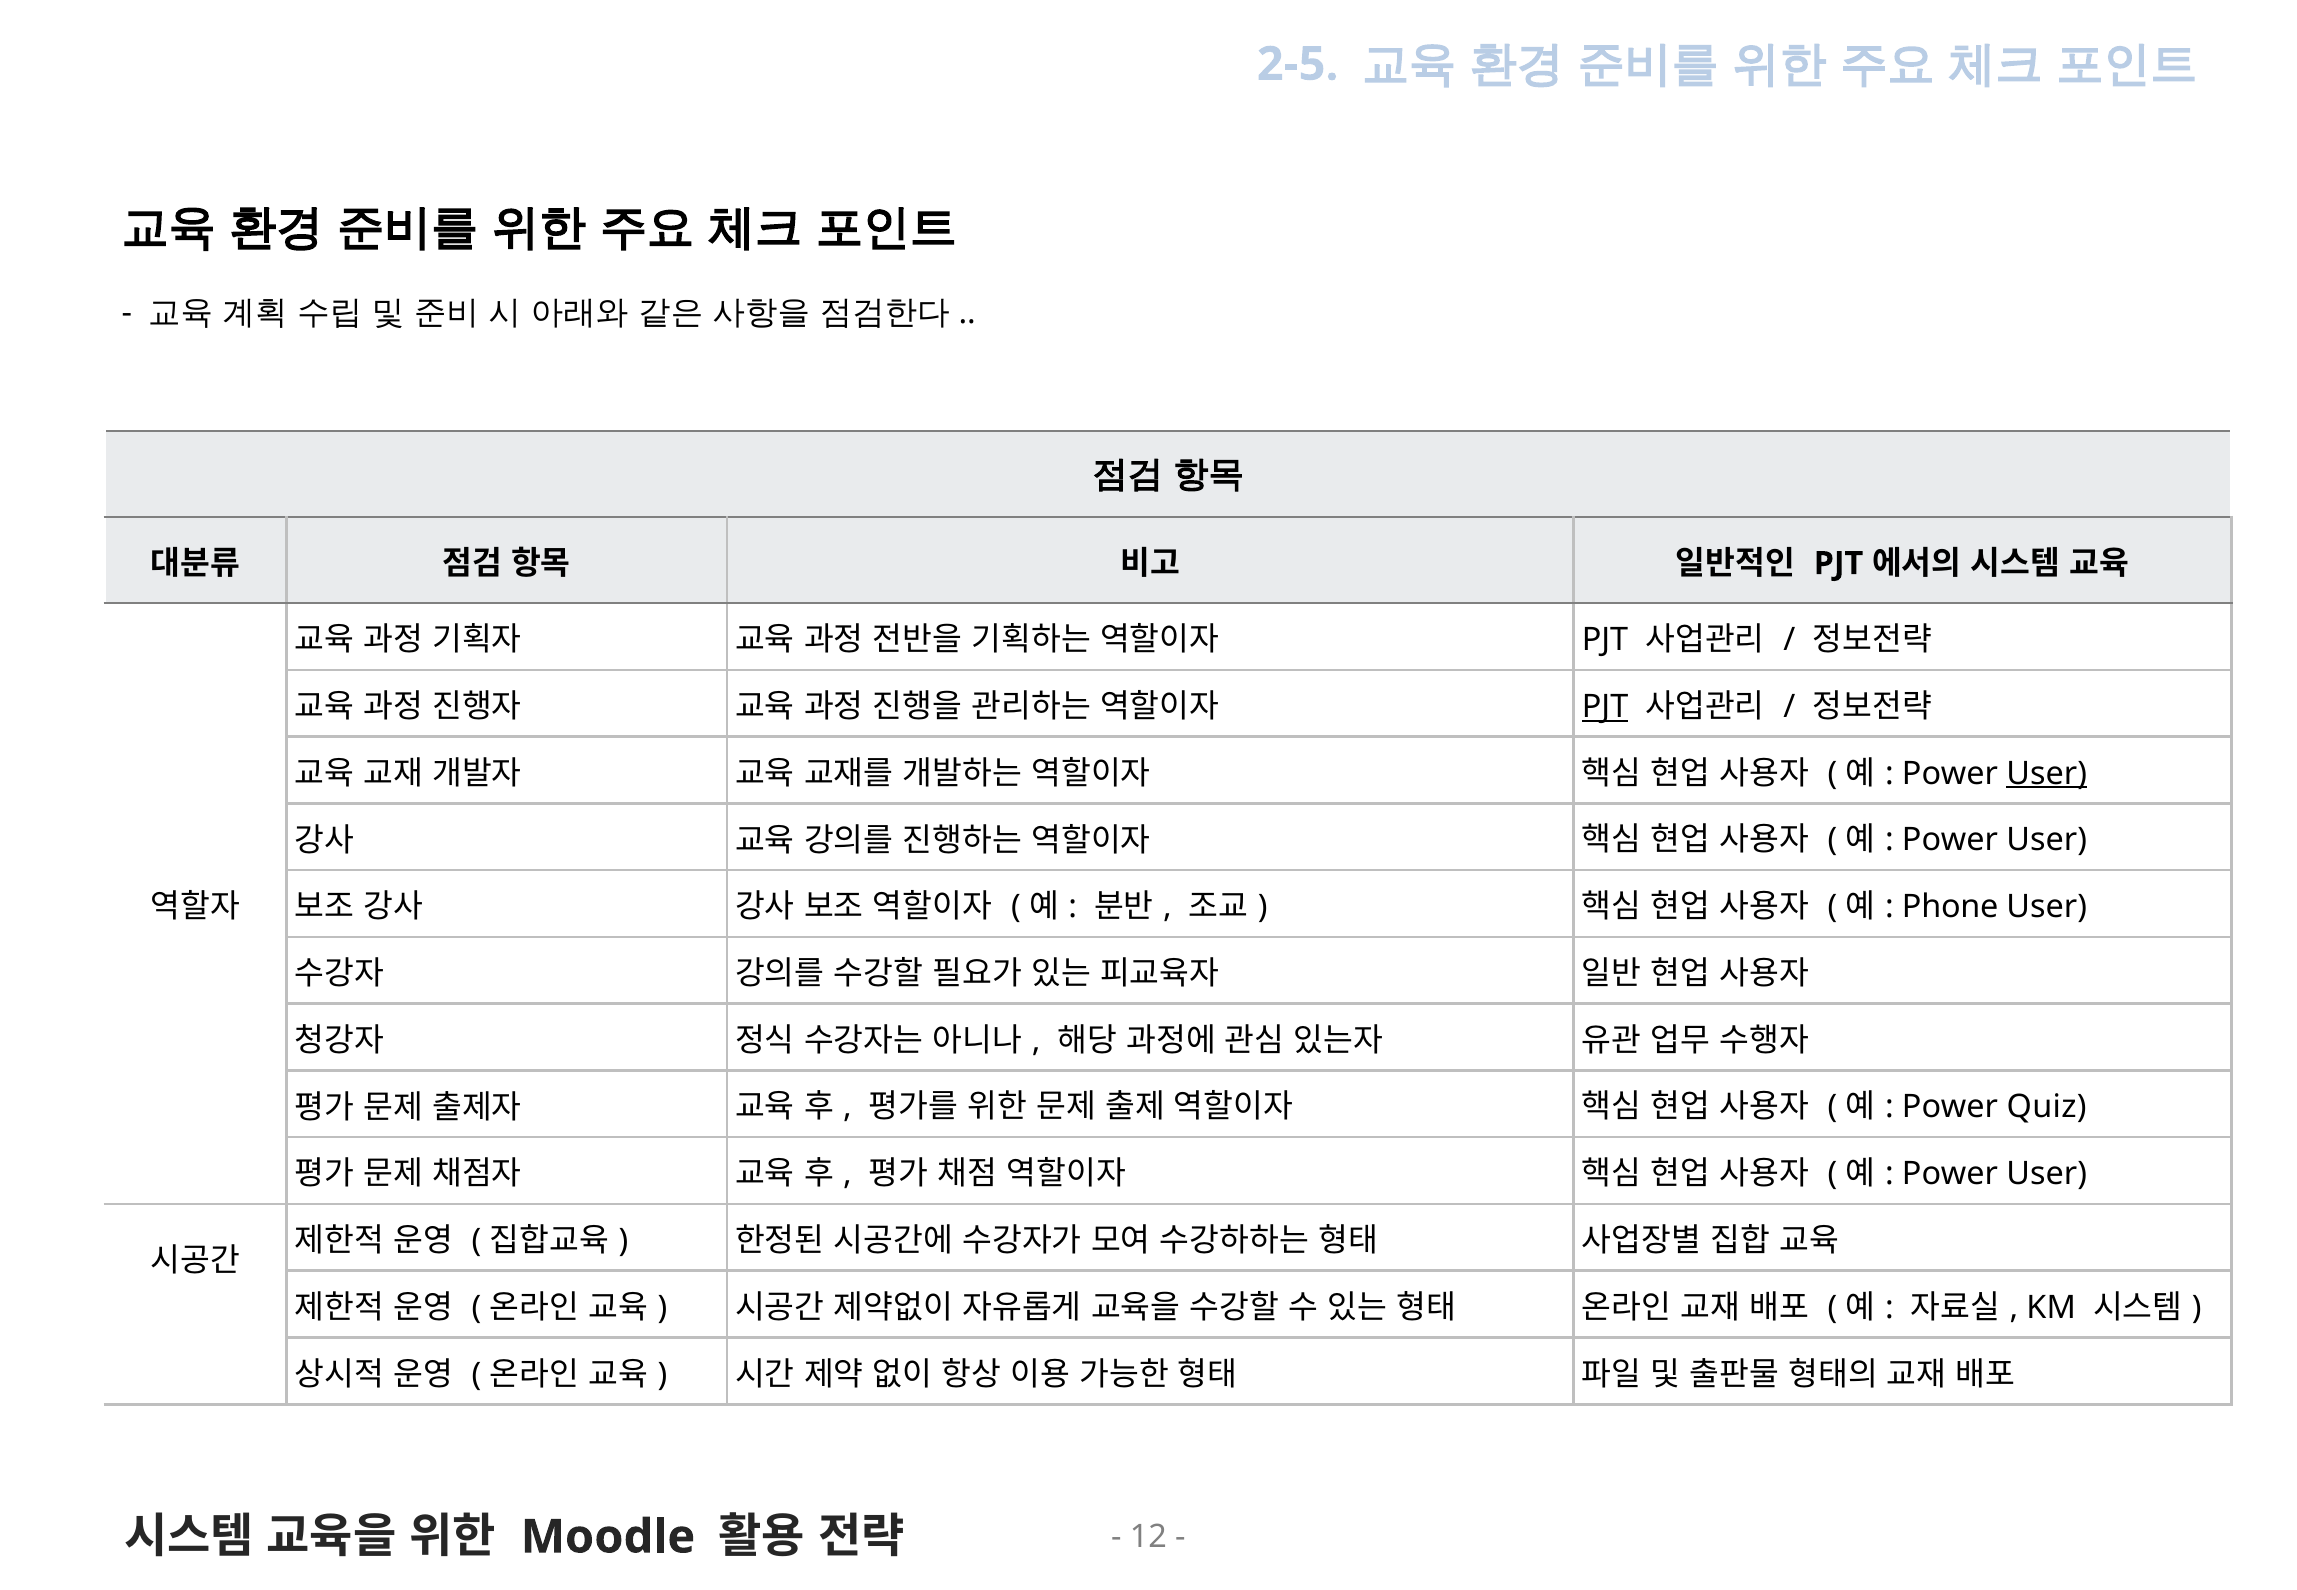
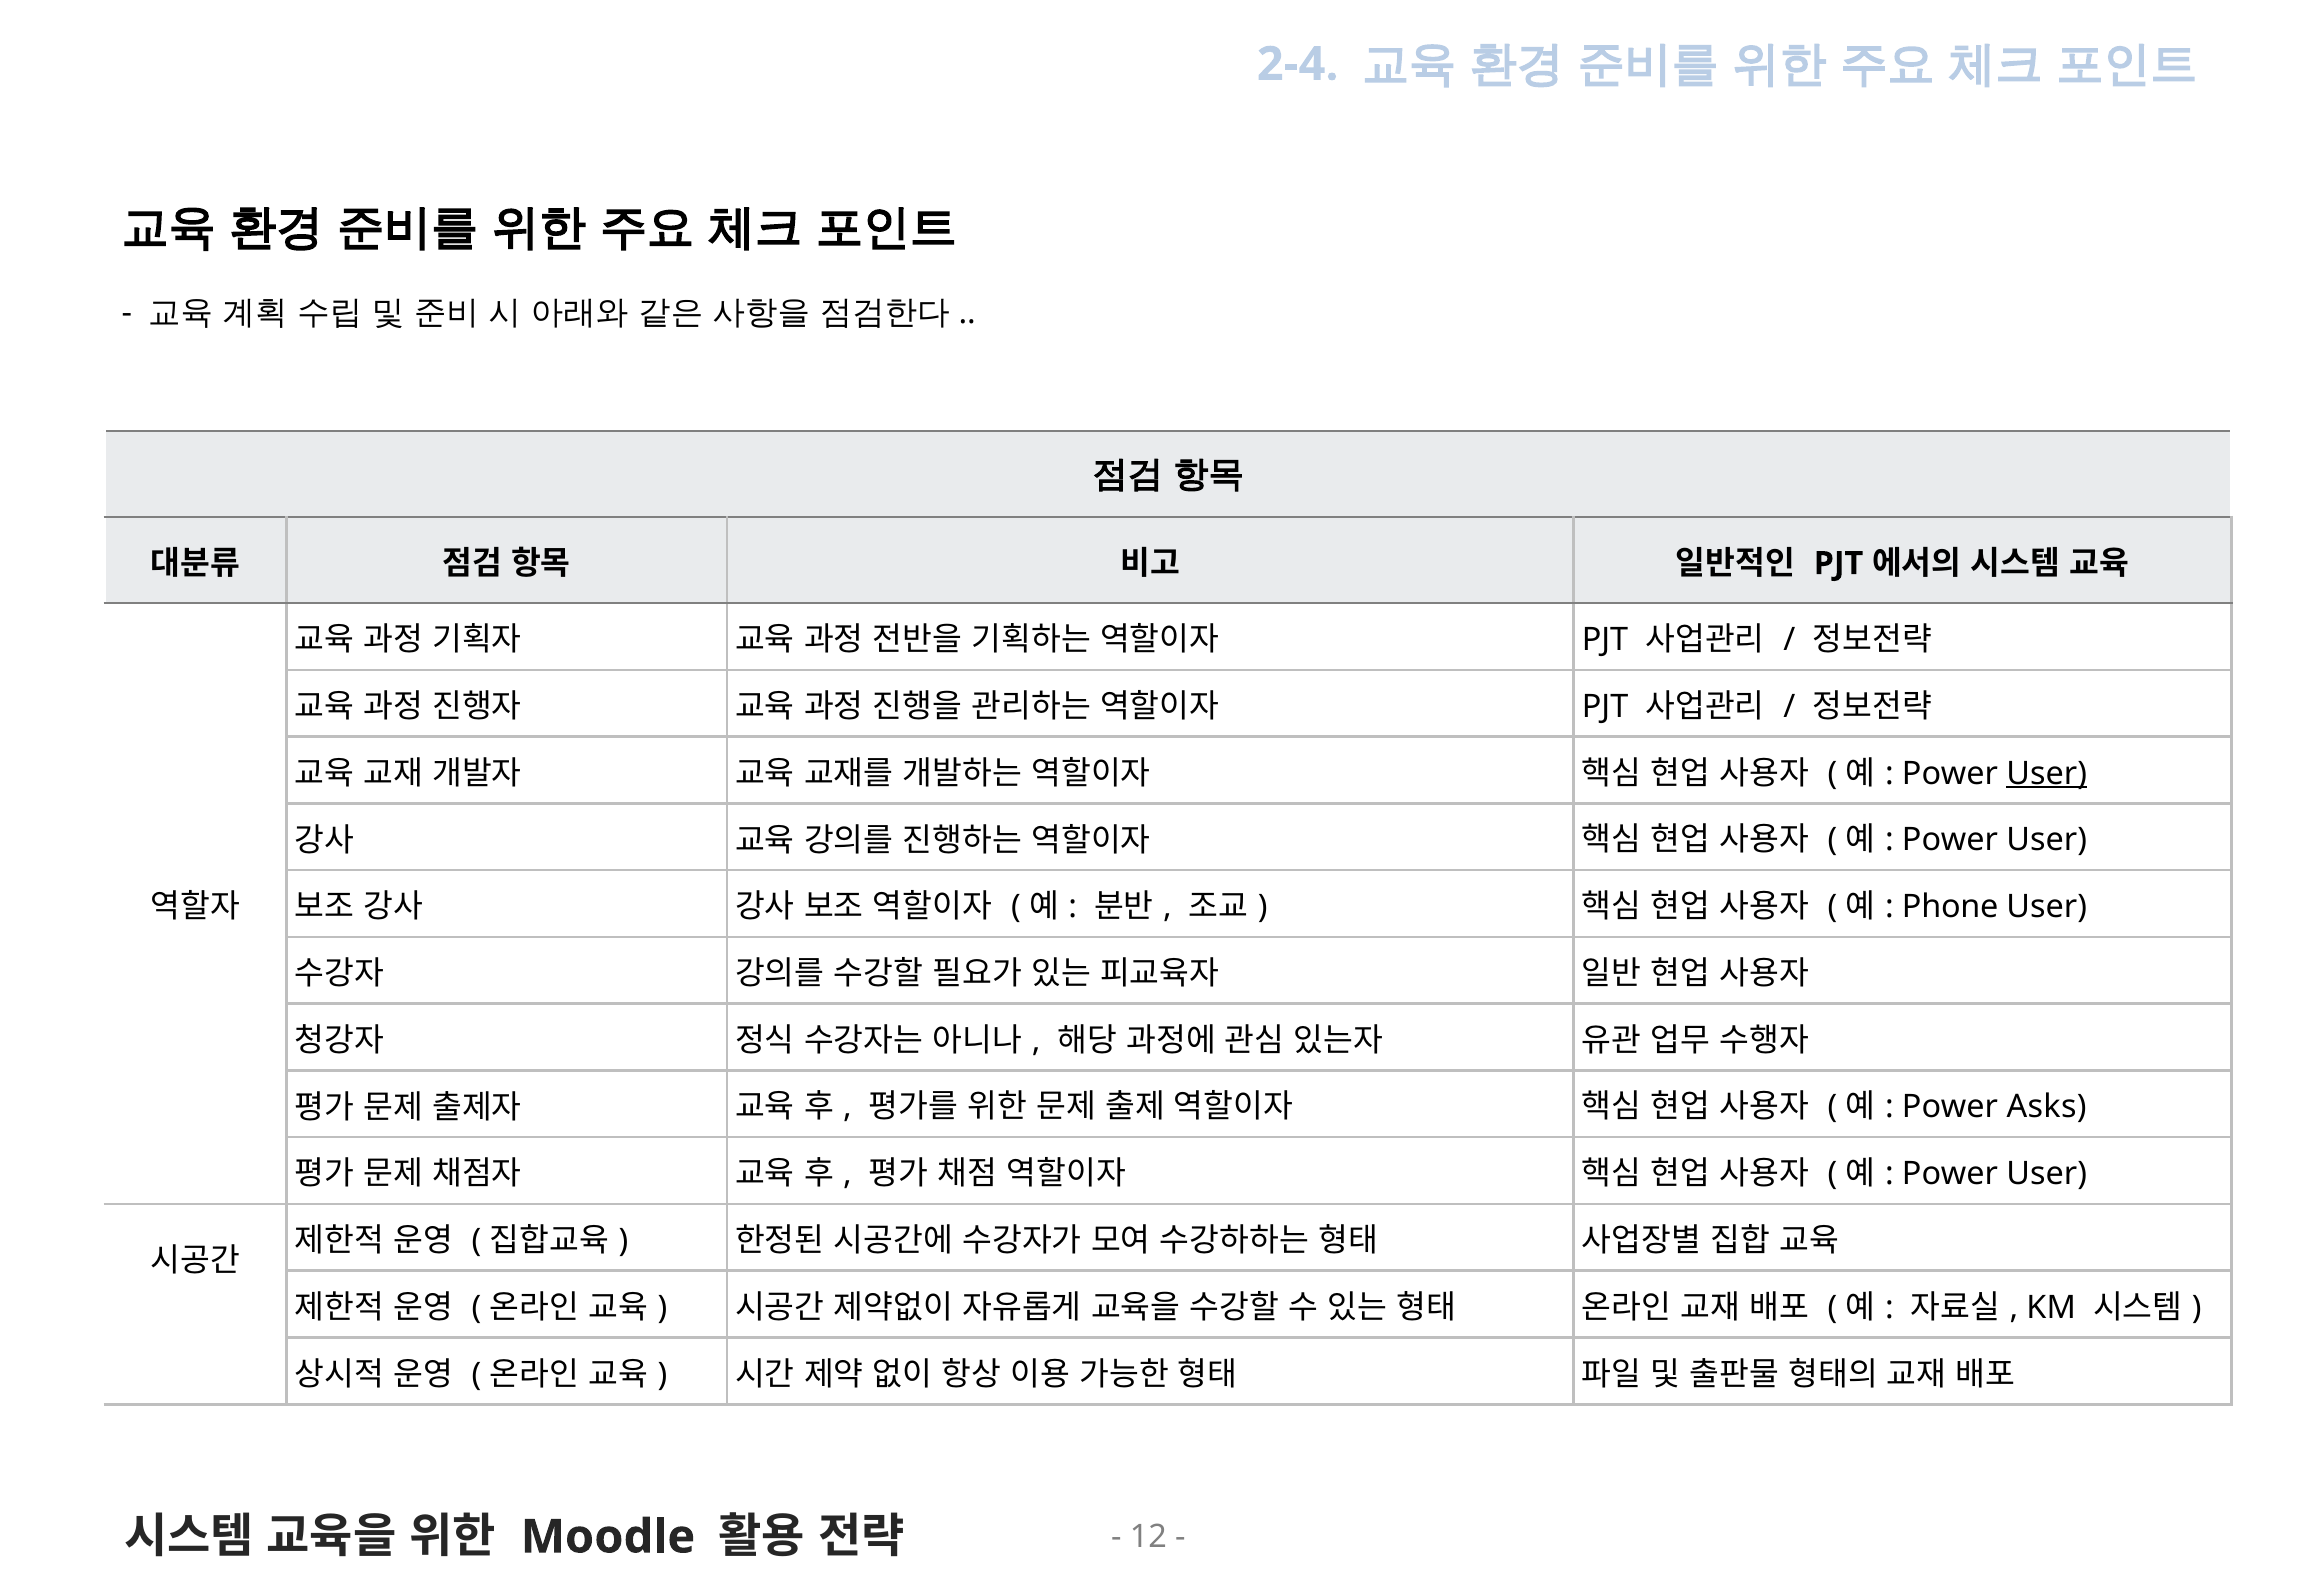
2-5: 2-5 -> 2-4 (1298, 64)
PJT underline: present -> none (1605, 707)
Quiz: Quiz -> Asks (2047, 1107)
